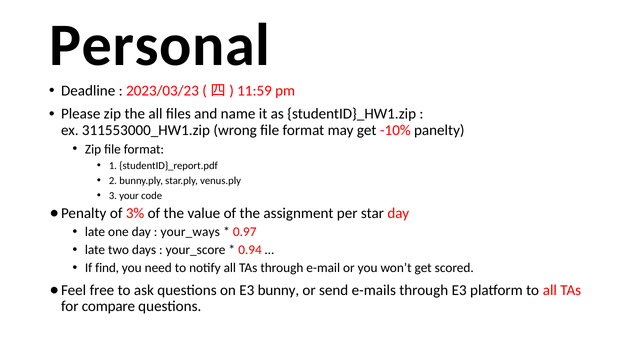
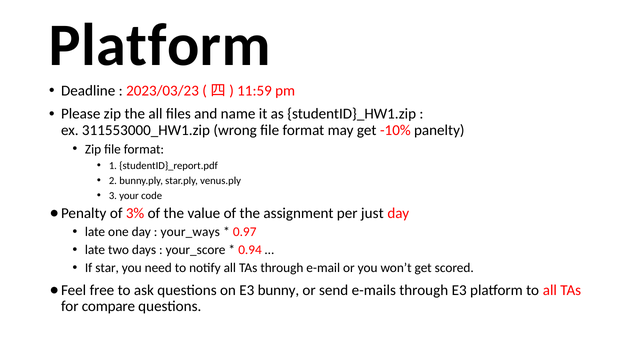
Personal: Personal -> Platform (160, 45)
star: star -> just (372, 213)
find: find -> star (107, 268)
